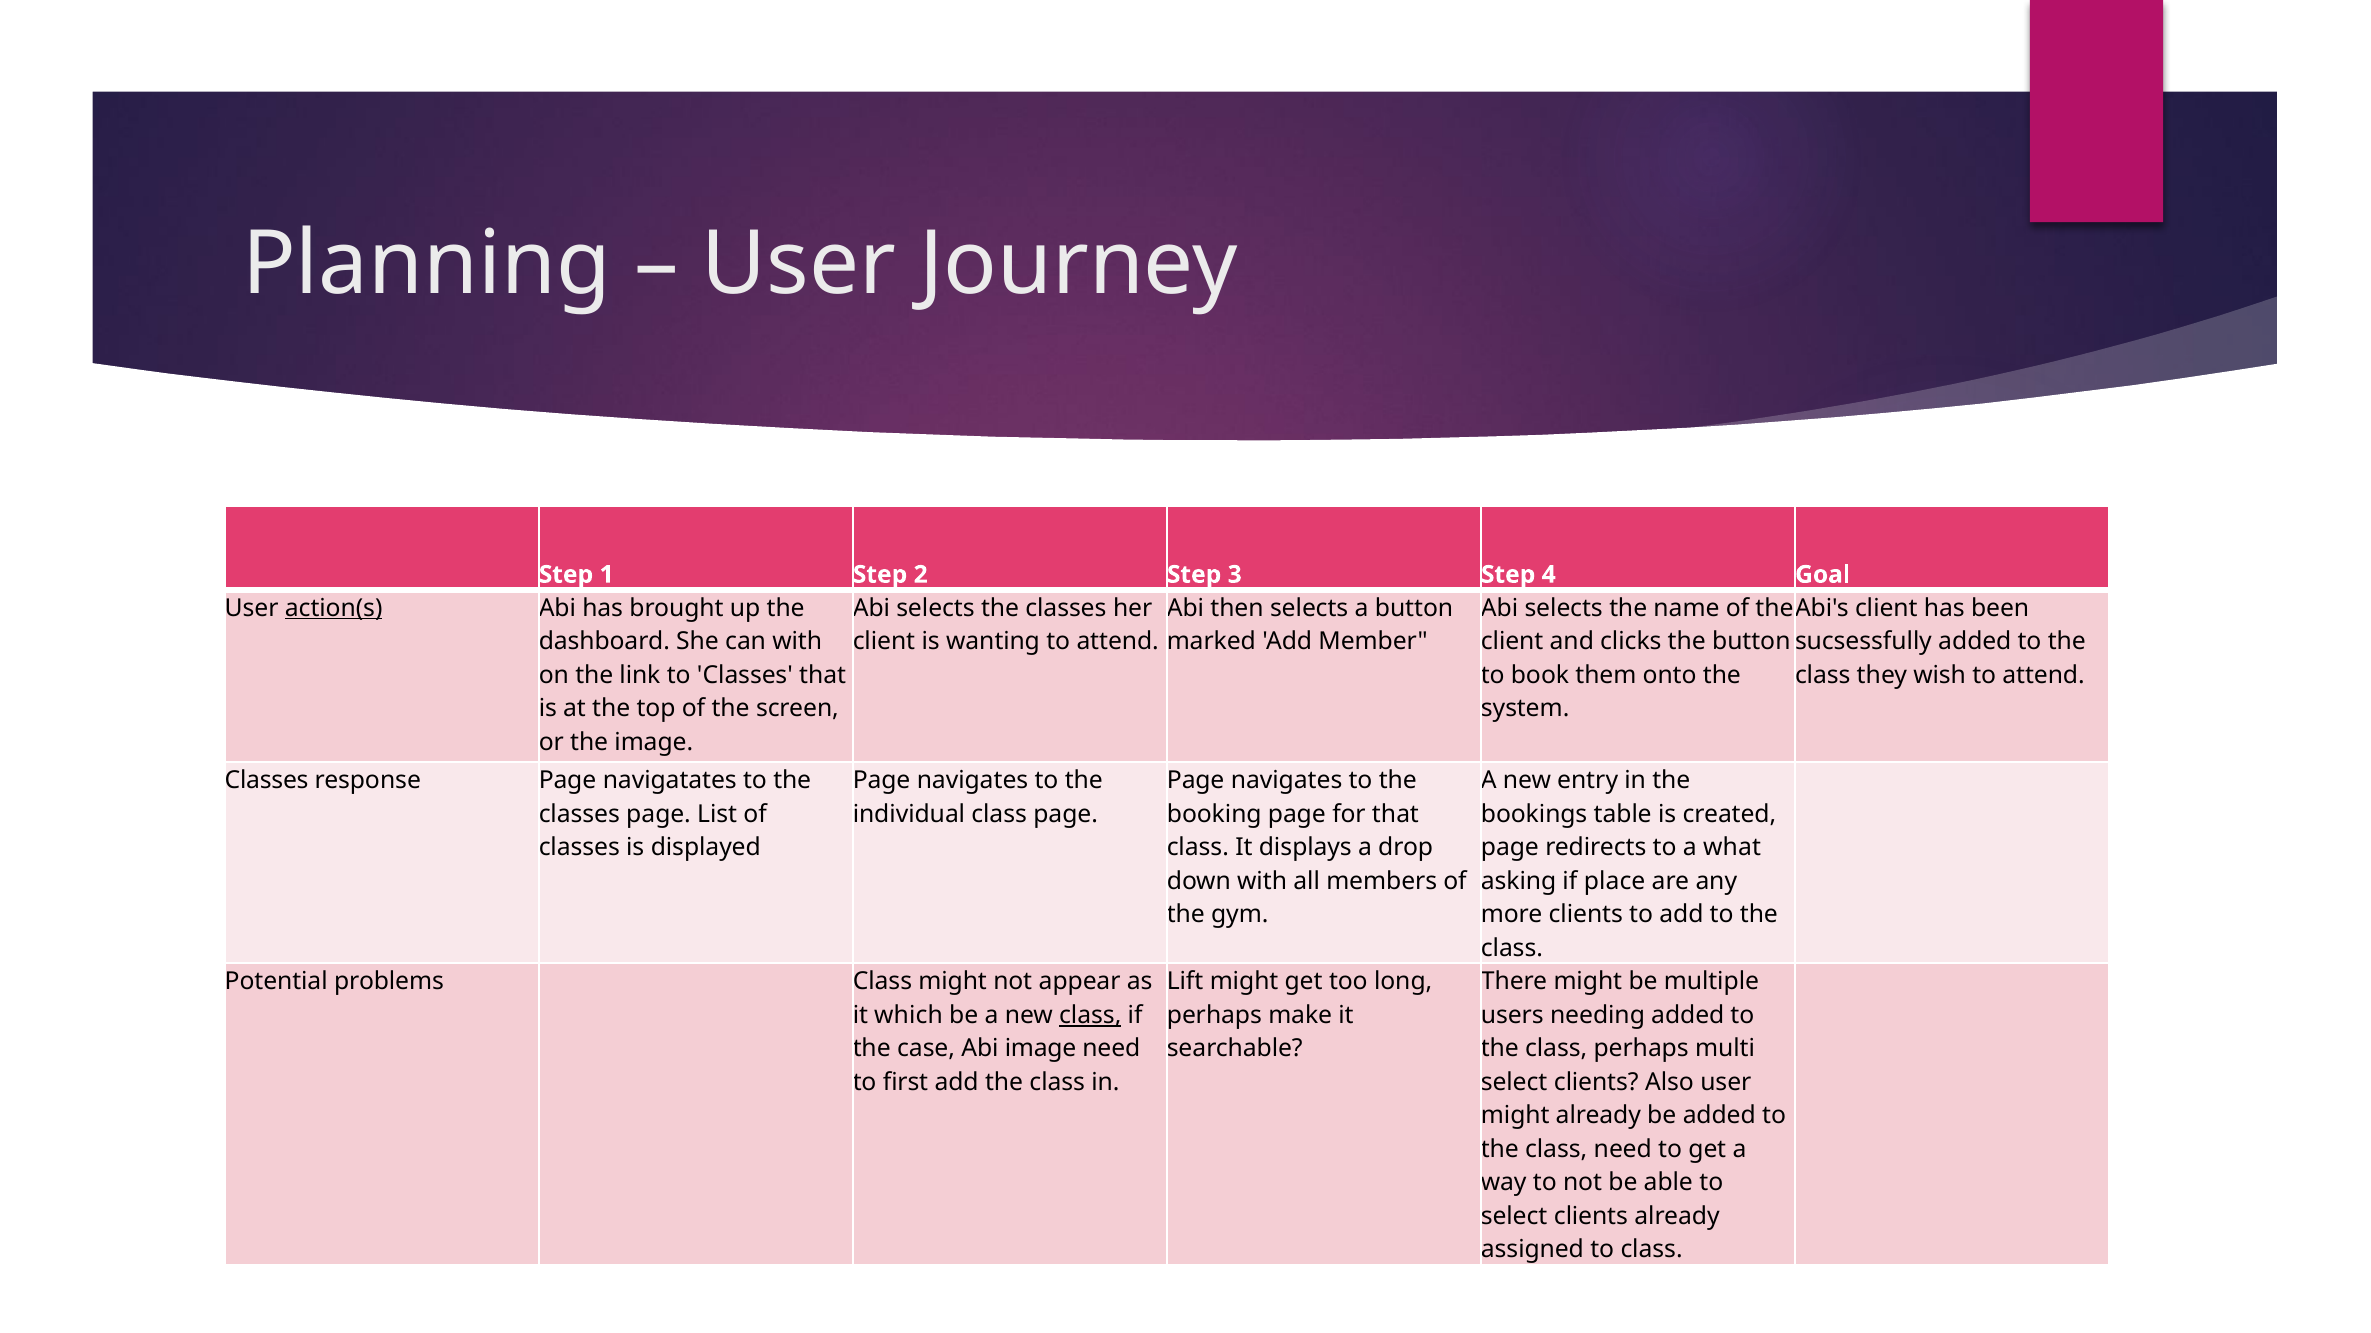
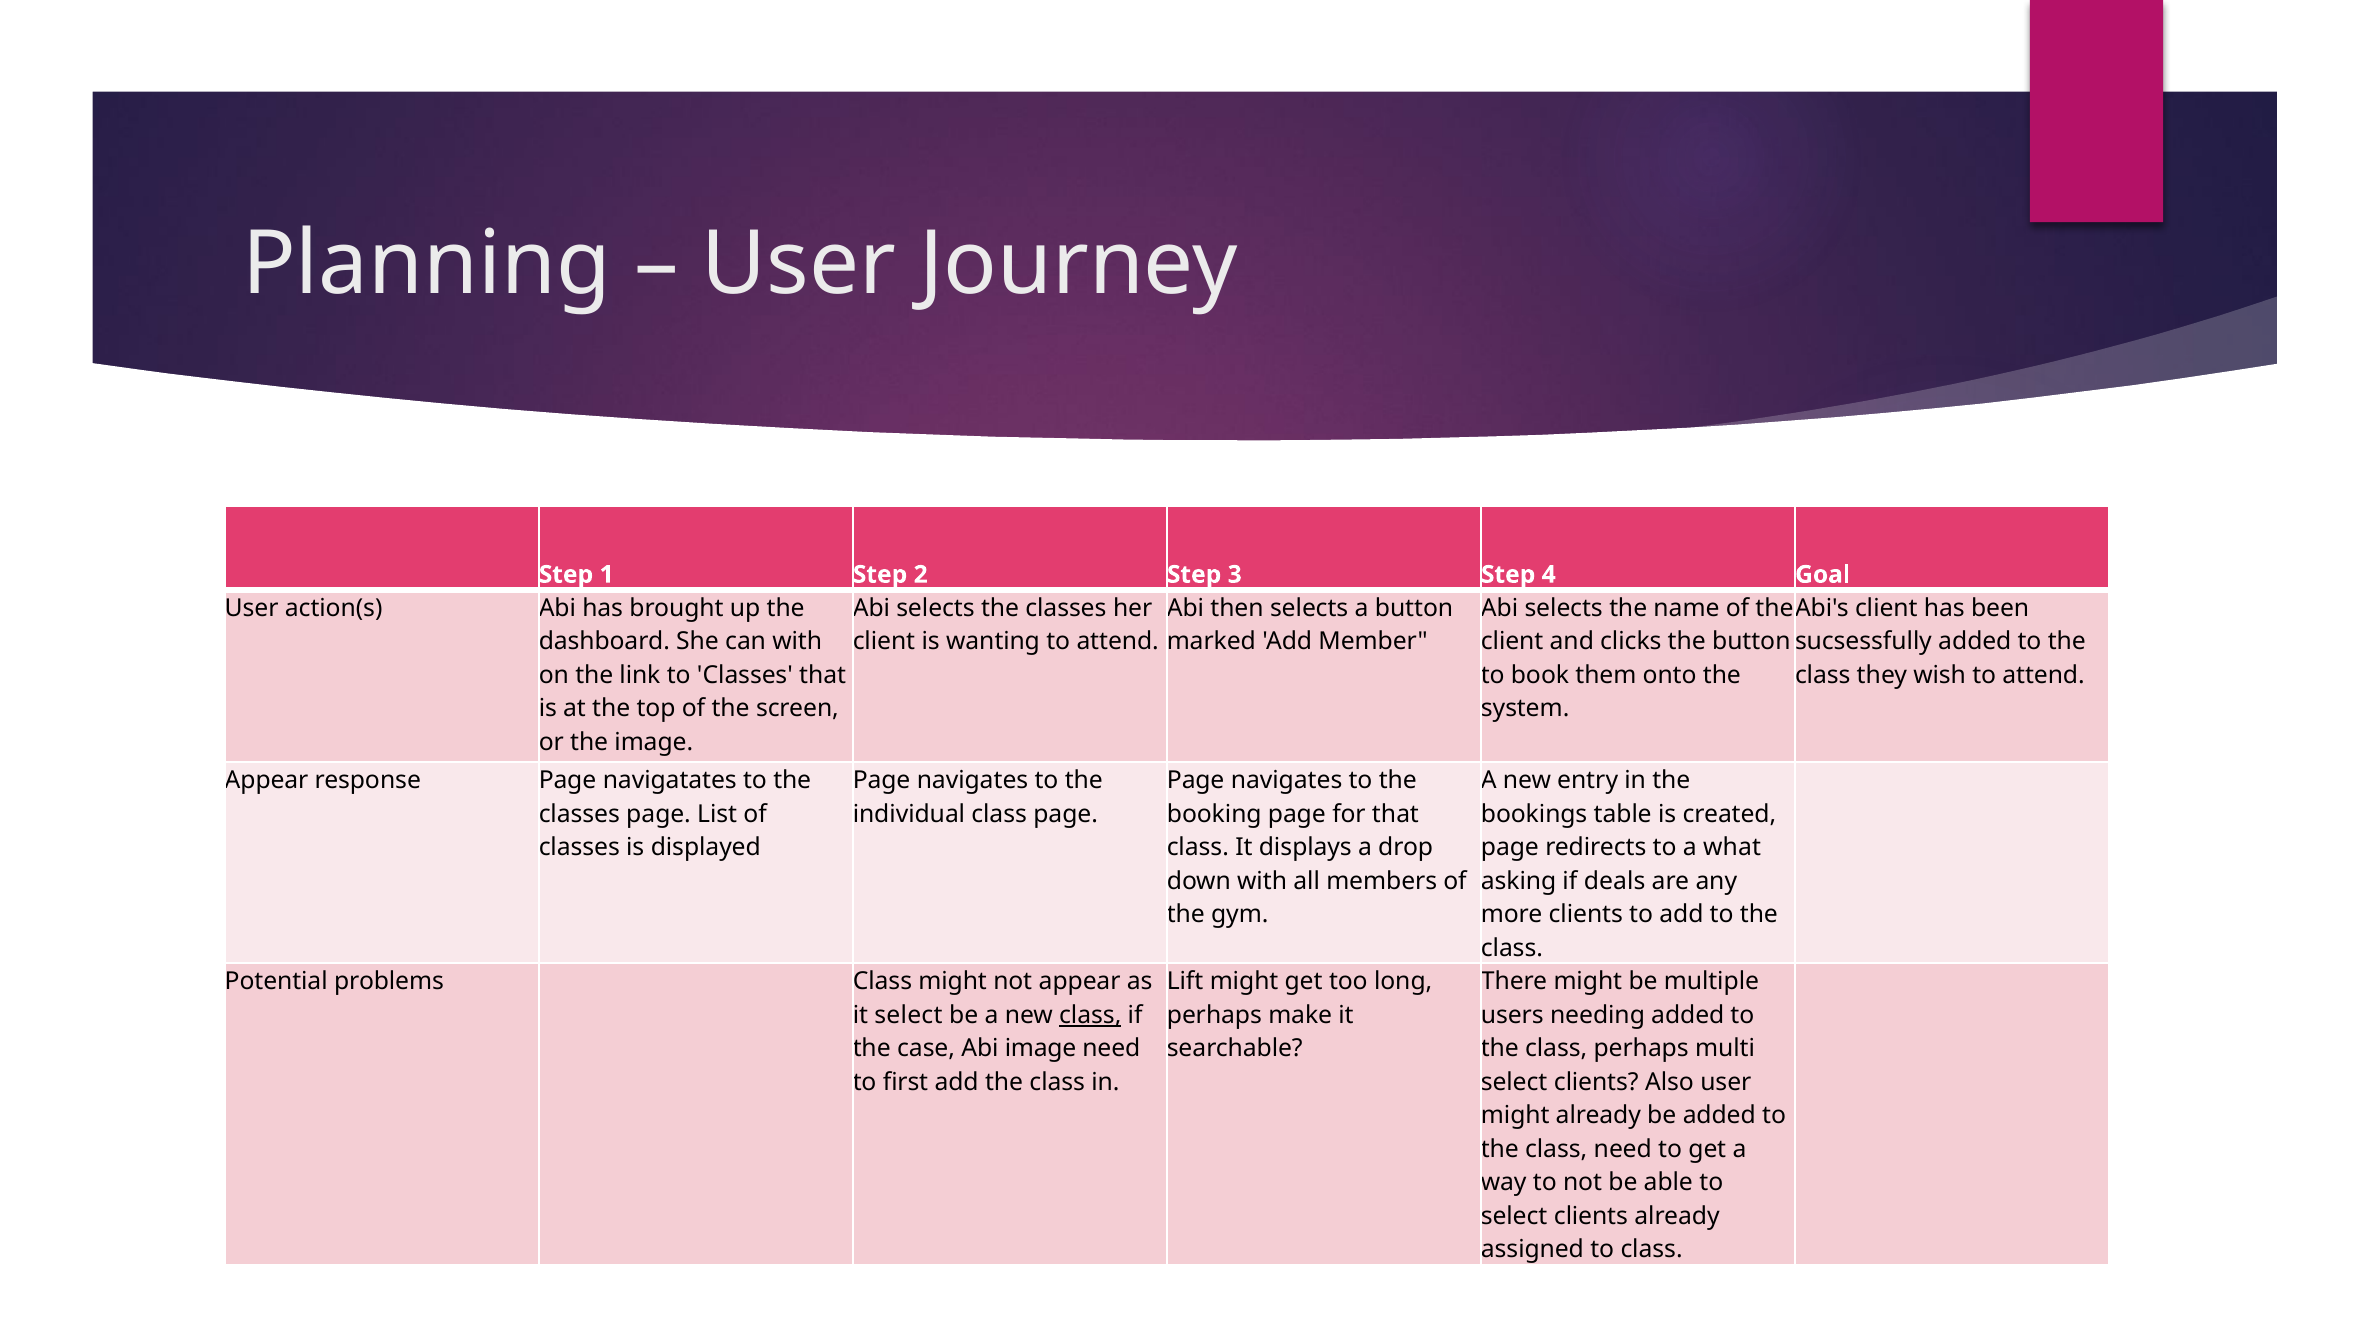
action(s underline: present -> none (334, 608)
Classes: Classes -> Appear (267, 781)
place: place -> deals (1615, 881)
it which: which -> select (908, 1016)
